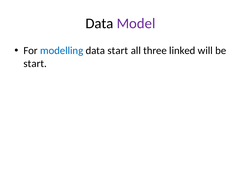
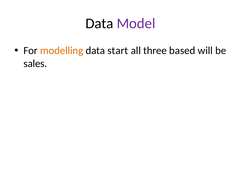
modelling colour: blue -> orange (62, 51)
linked: linked -> based (182, 51)
start: start -> sales (35, 63)
